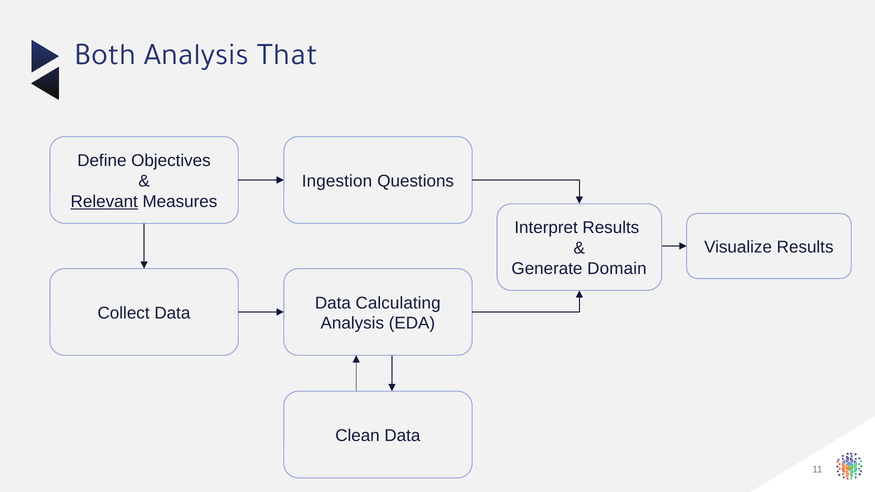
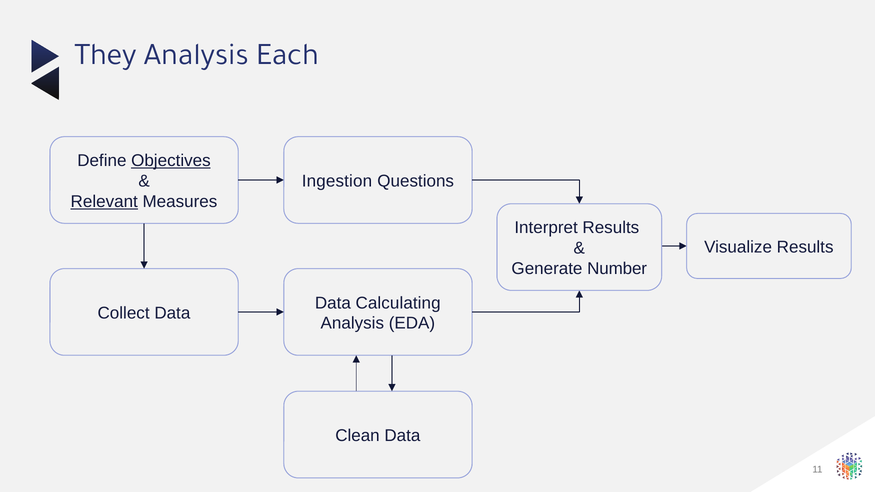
Both: Both -> They (105, 54)
That: That -> Each (288, 54)
Objectives underline: none -> present (171, 161)
Domain: Domain -> Number (617, 269)
